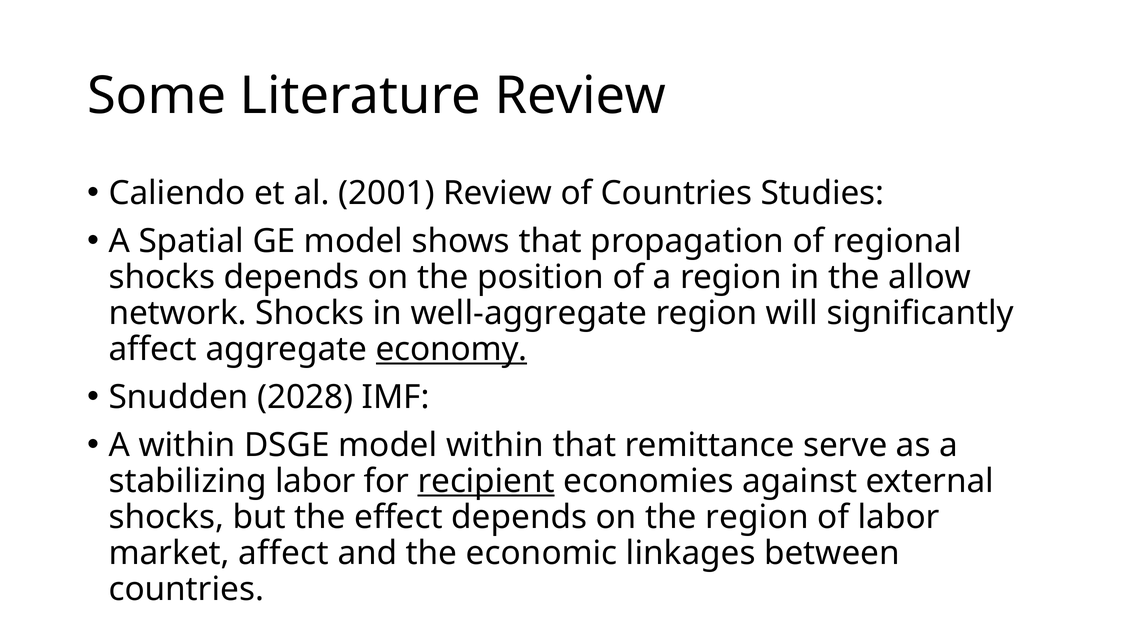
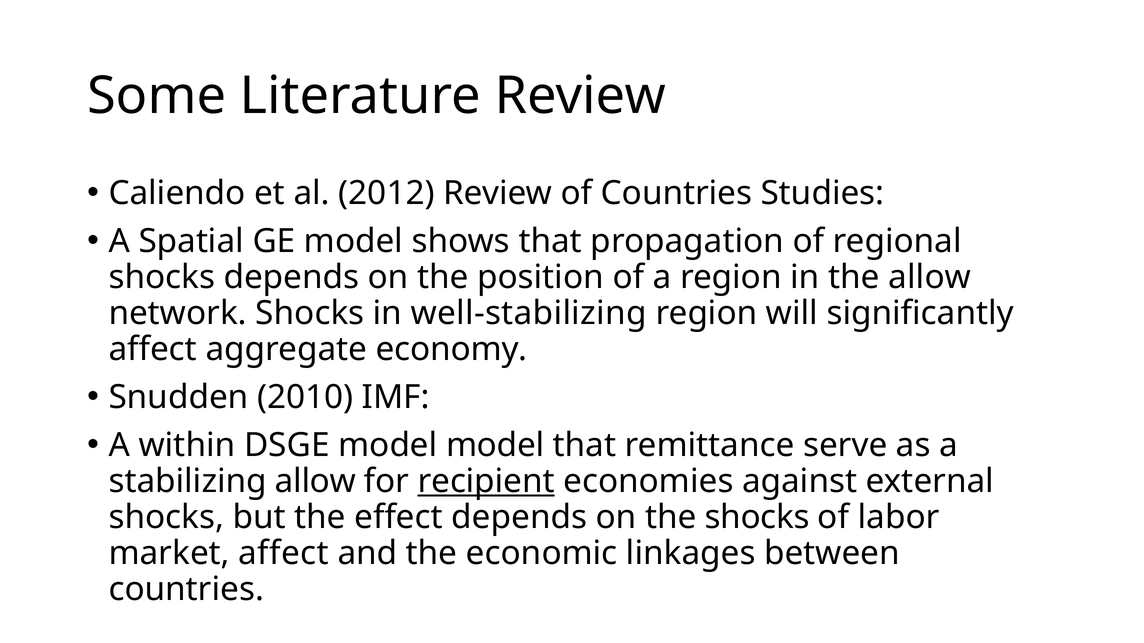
2001: 2001 -> 2012 (387, 193)
well-aggregate: well-aggregate -> well-stabilizing (529, 313)
economy underline: present -> none (452, 350)
2028: 2028 -> 2010 (305, 397)
model within: within -> model (495, 445)
stabilizing labor: labor -> allow (315, 481)
the region: region -> shocks (757, 518)
